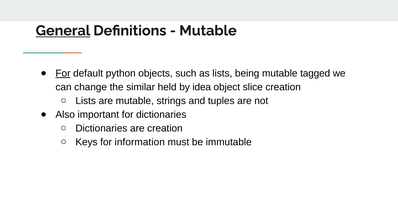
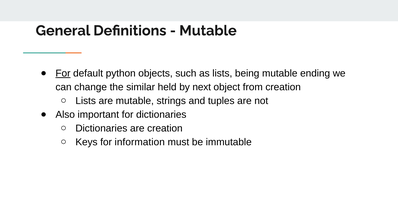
General underline: present -> none (63, 31)
tagged: tagged -> ending (315, 73)
idea: idea -> next (202, 87)
slice: slice -> from (253, 87)
